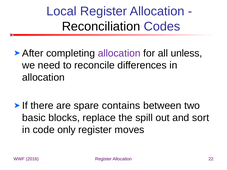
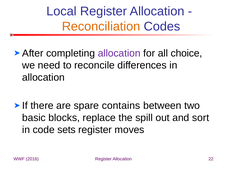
Reconciliation colour: black -> orange (101, 26)
unless: unless -> choice (186, 53)
only: only -> sets (66, 130)
